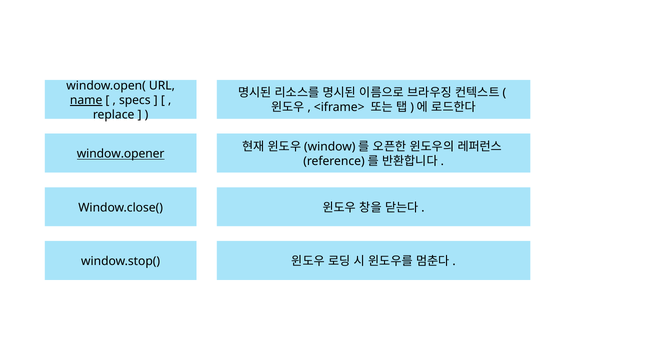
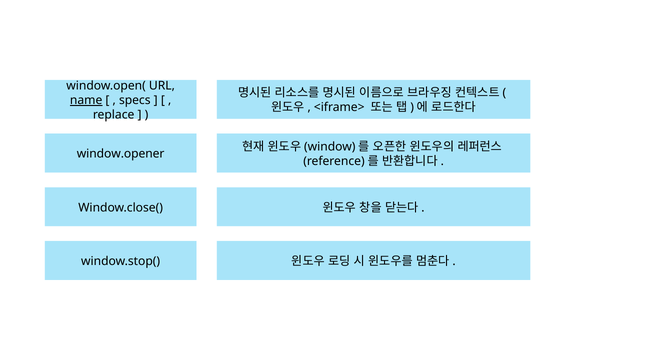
window.opener underline: present -> none (121, 154)
